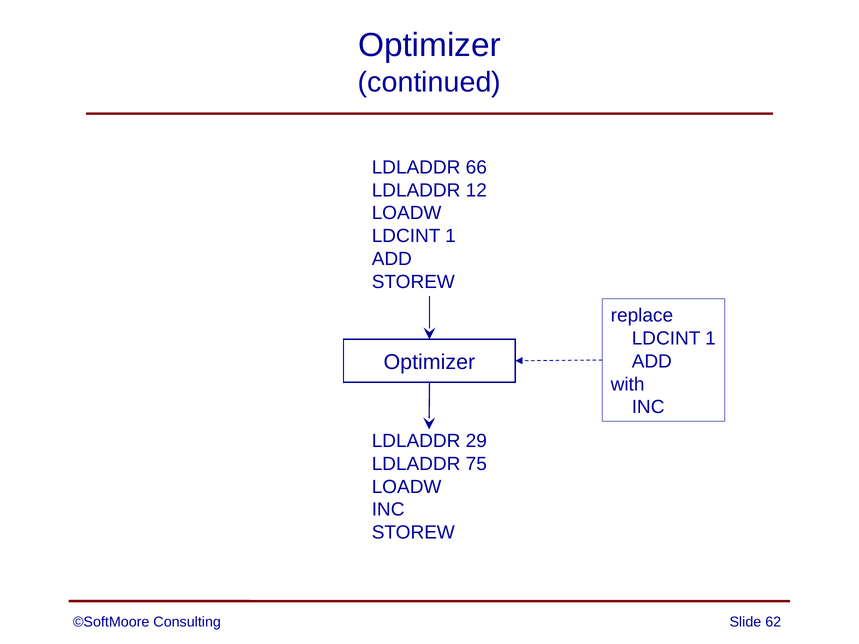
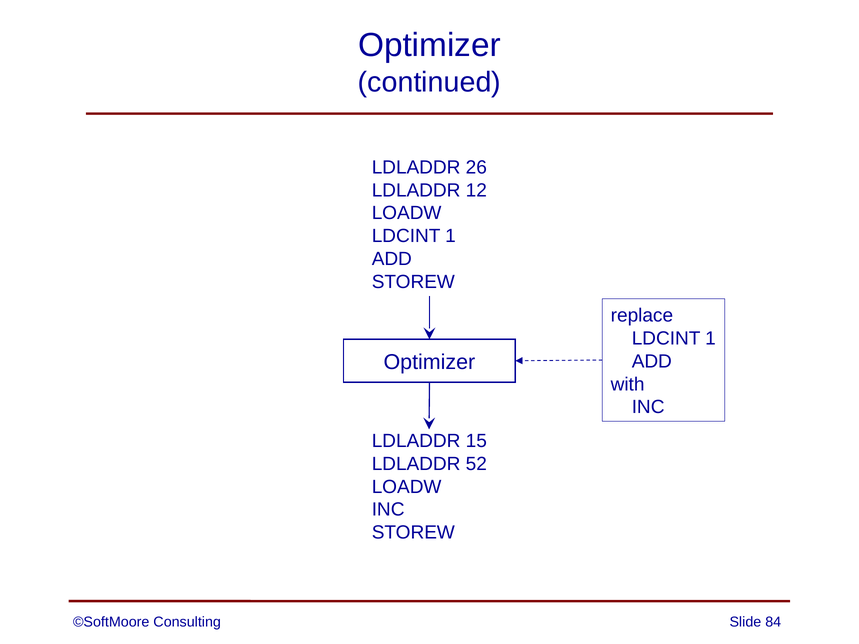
66: 66 -> 26 (476, 167)
29: 29 -> 15 (476, 441)
75: 75 -> 52 (476, 464)
62: 62 -> 84 (773, 622)
